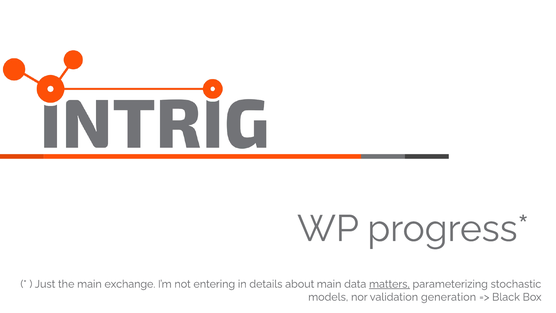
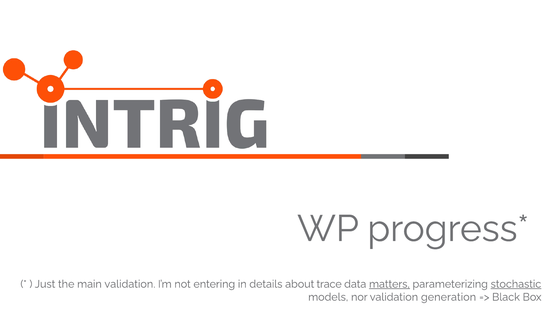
main exchange: exchange -> validation (130, 284)
about main: main -> trace (329, 284)
stochastic underline: none -> present (516, 284)
